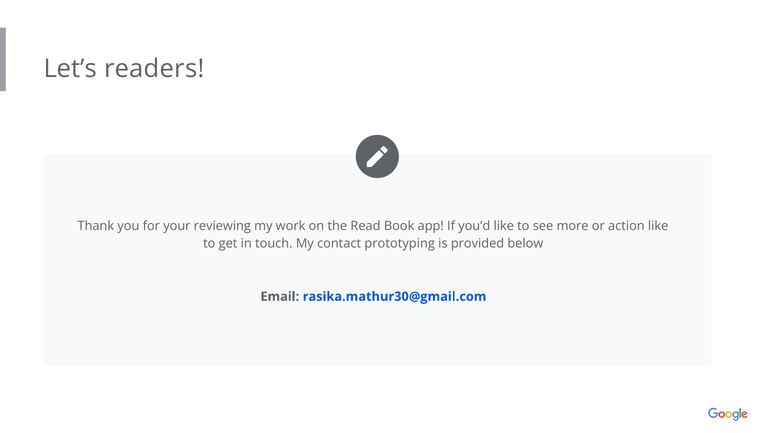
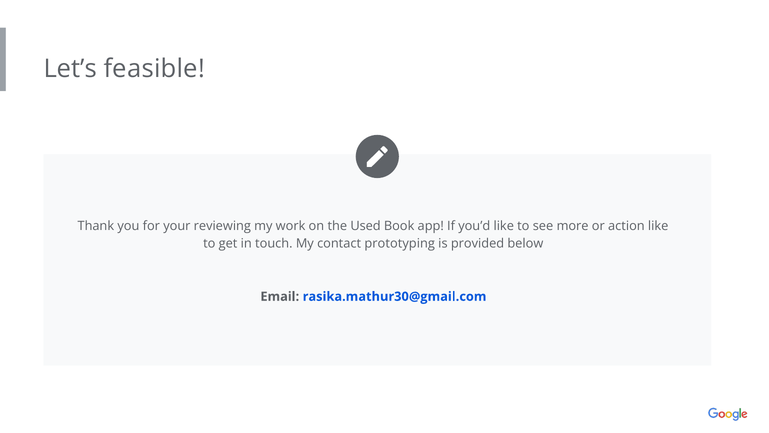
readers: readers -> feasible (154, 69)
Read: Read -> Used (366, 226)
